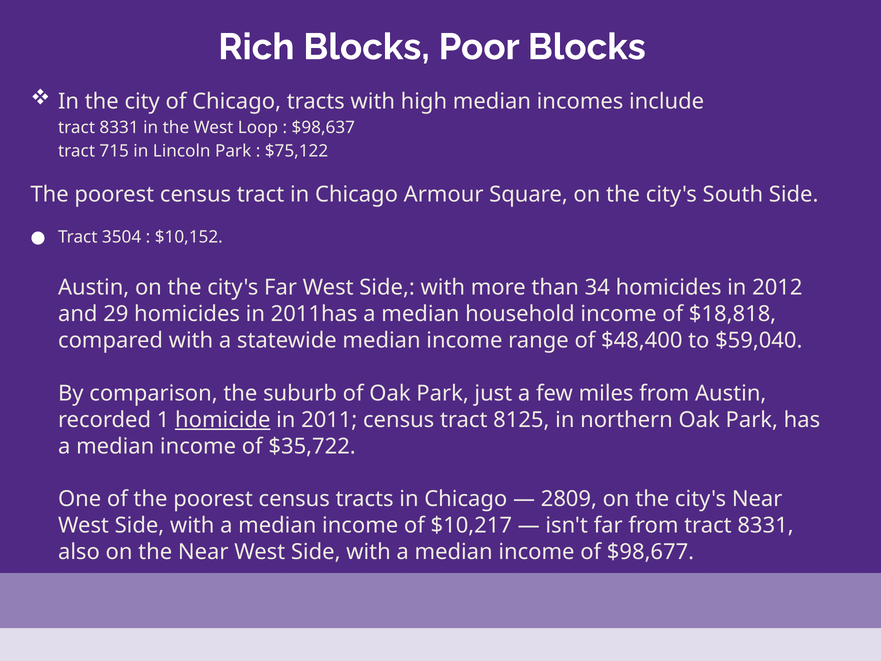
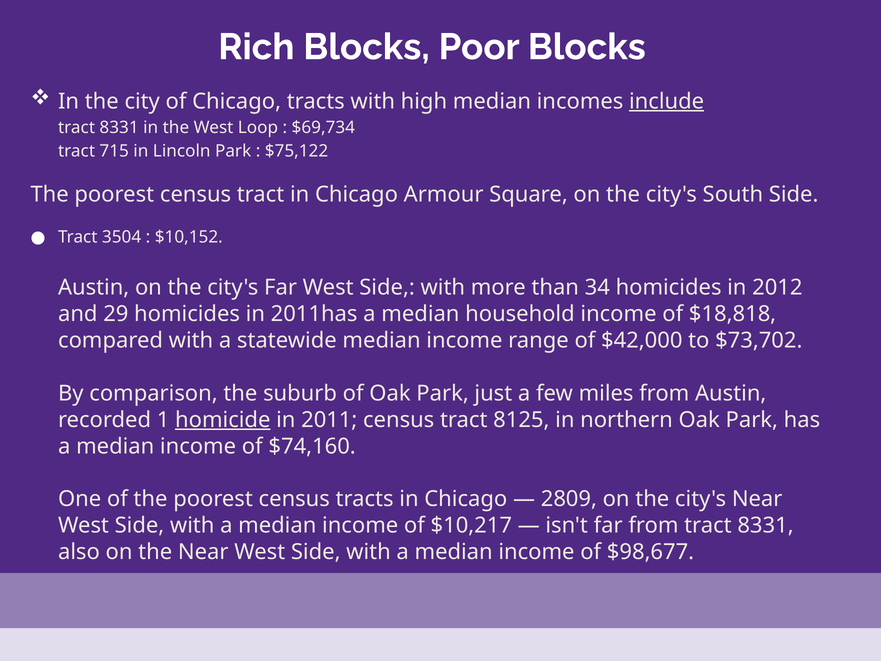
include underline: none -> present (667, 101)
$98,637: $98,637 -> $69,734 (323, 127)
$48,400: $48,400 -> $42,000 (642, 340)
$59,040: $59,040 -> $73,702 (759, 340)
$35,722: $35,722 -> $74,160 (312, 446)
